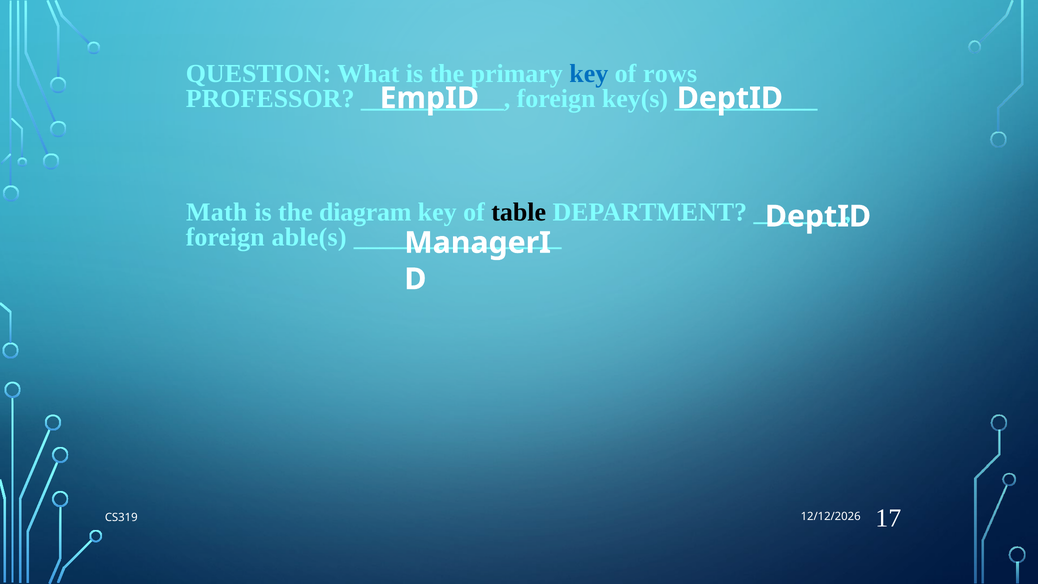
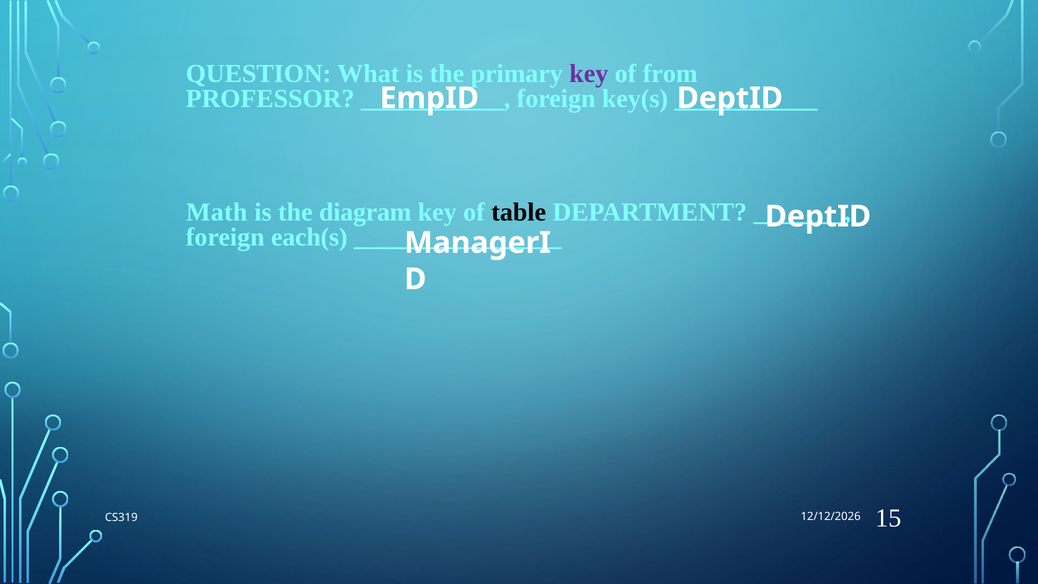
key colour: blue -> purple (589, 74)
rows: rows -> from (670, 74)
able(s: able(s -> each(s (309, 237)
17: 17 -> 15 (888, 518)
